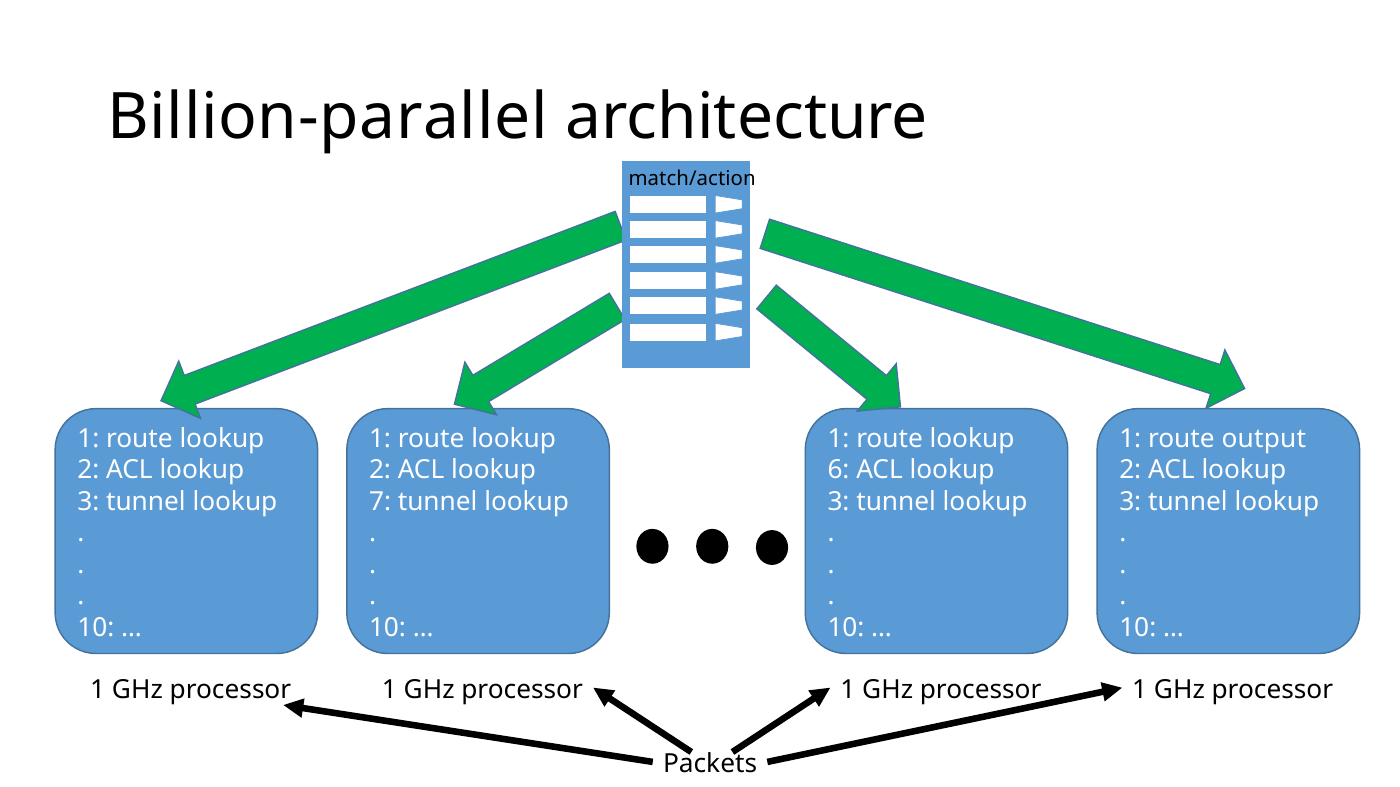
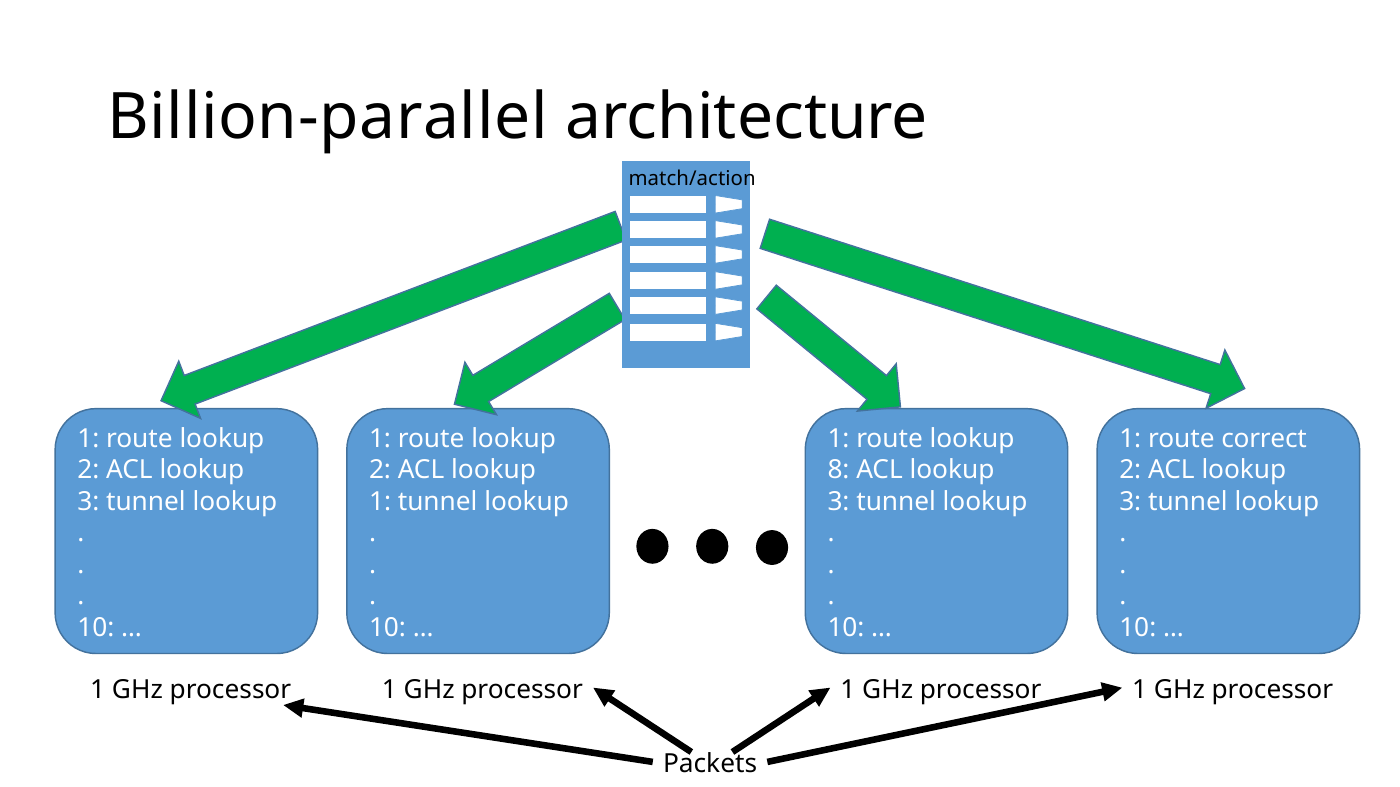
output: output -> correct (1264, 439)
6: 6 -> 8 (838, 470)
7: 7 -> 1 (380, 502)
